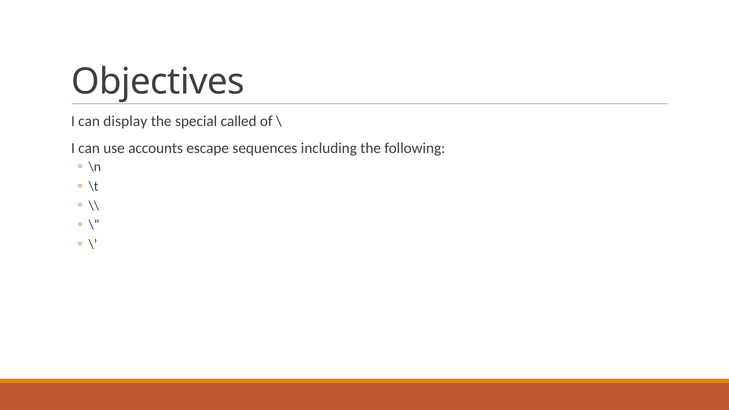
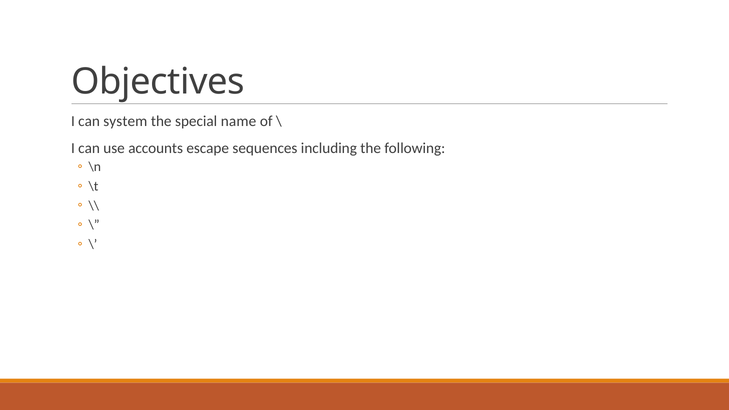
display: display -> system (125, 121)
called: called -> name (239, 121)
